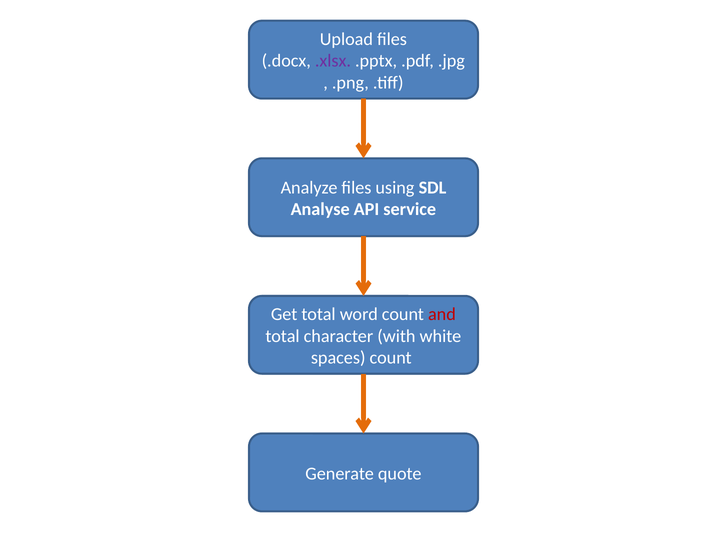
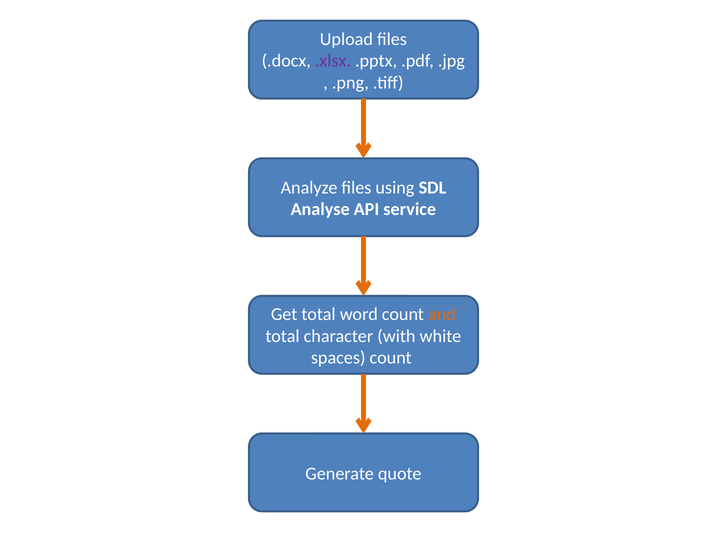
and colour: red -> orange (442, 314)
